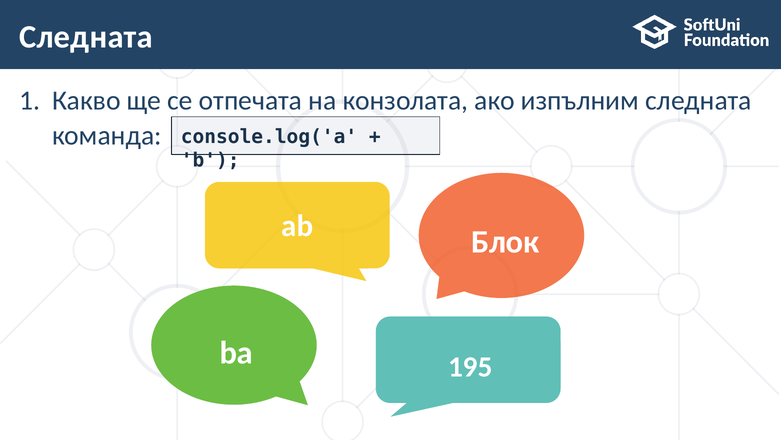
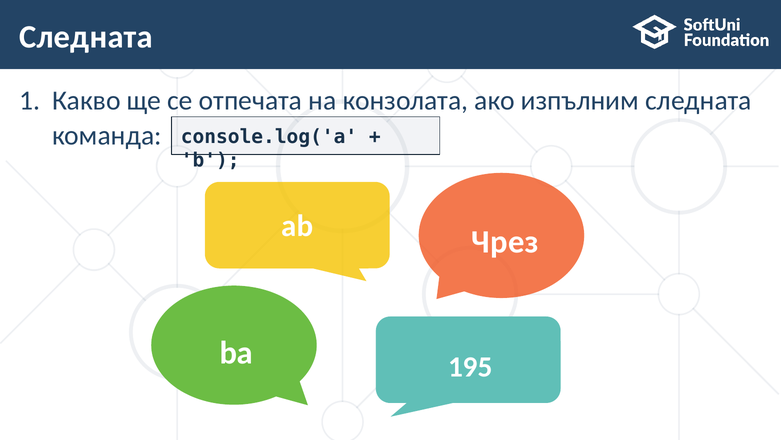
Блок: Блок -> Чрез (505, 242)
